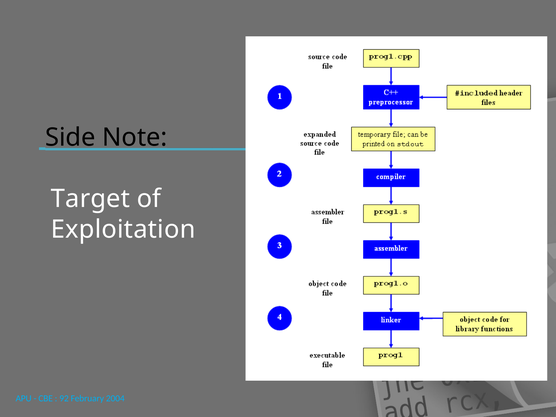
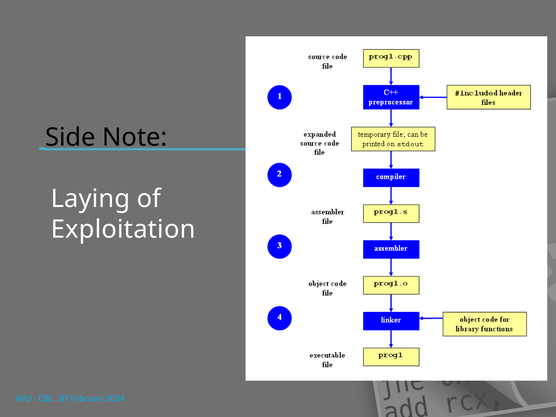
Target: Target -> Laying (90, 199)
92: 92 -> 87 (64, 399)
2004: 2004 -> 2024 (115, 399)
